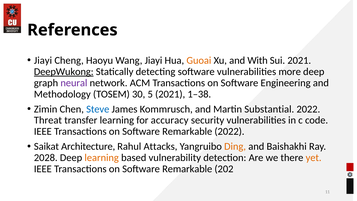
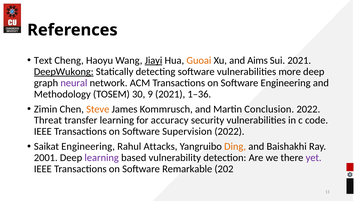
Jiayi: Jiayi -> Text (43, 60)
Jiayi underline: none -> present (153, 60)
With: With -> Aims (258, 60)
5: 5 -> 9 (150, 94)
1–38: 1–38 -> 1–36 (199, 94)
Steve colour: blue -> orange (98, 109)
Substantial: Substantial -> Conclusion (269, 109)
Remarkable: Remarkable -> Supervision (187, 131)
Saikat Architecture: Architecture -> Engineering (88, 146)
2028: 2028 -> 2001 (46, 158)
learning colour: orange -> purple (102, 158)
yet colour: orange -> purple (314, 158)
